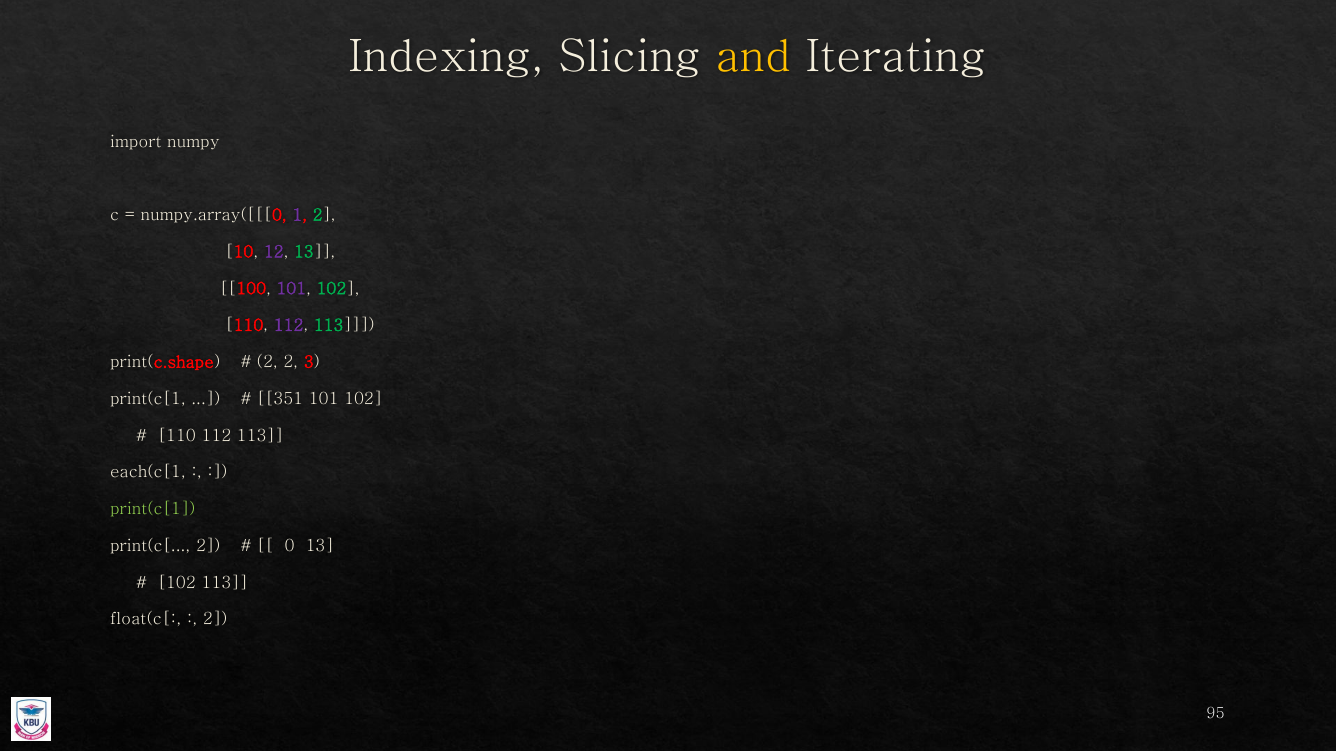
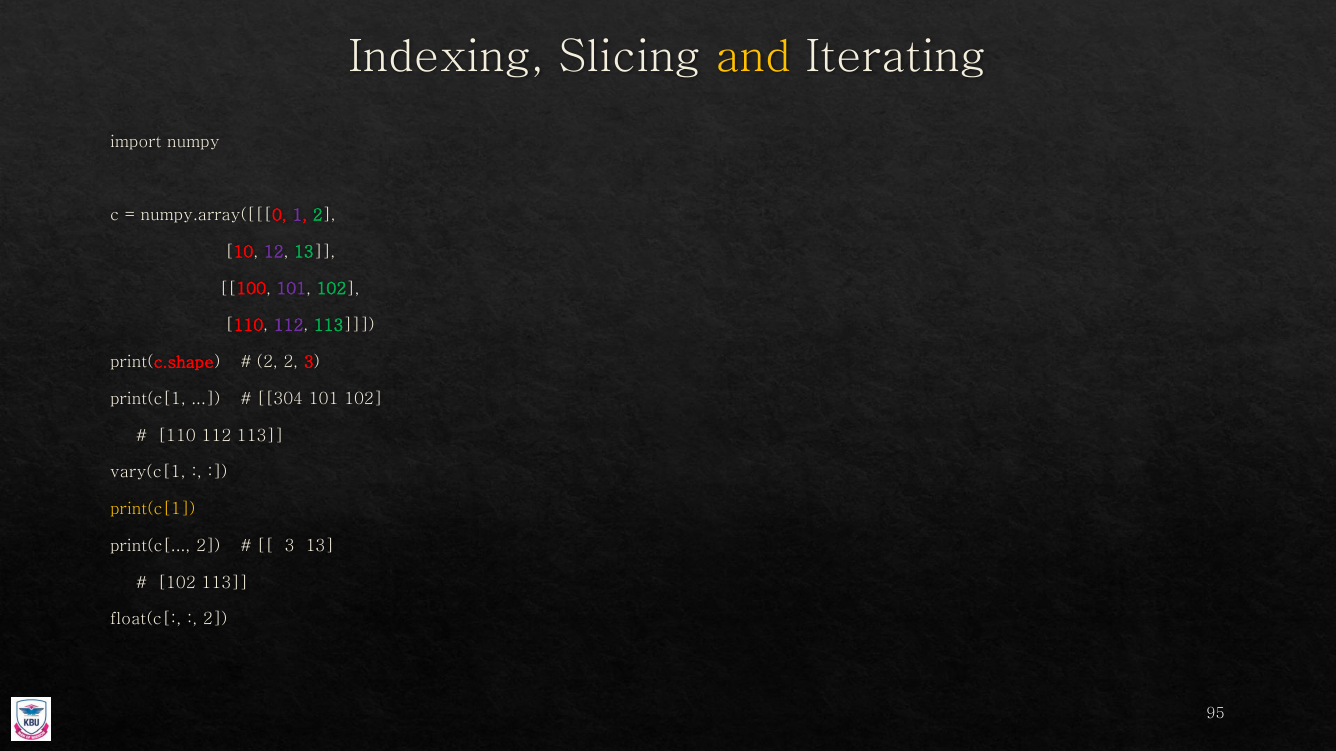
351: 351 -> 304 (280, 399)
each(c[1: each(c[1 -> vary(c[1 (148, 473)
print(c[1 colour: light green -> yellow (153, 509)
0: 0 -> 3 (290, 546)
